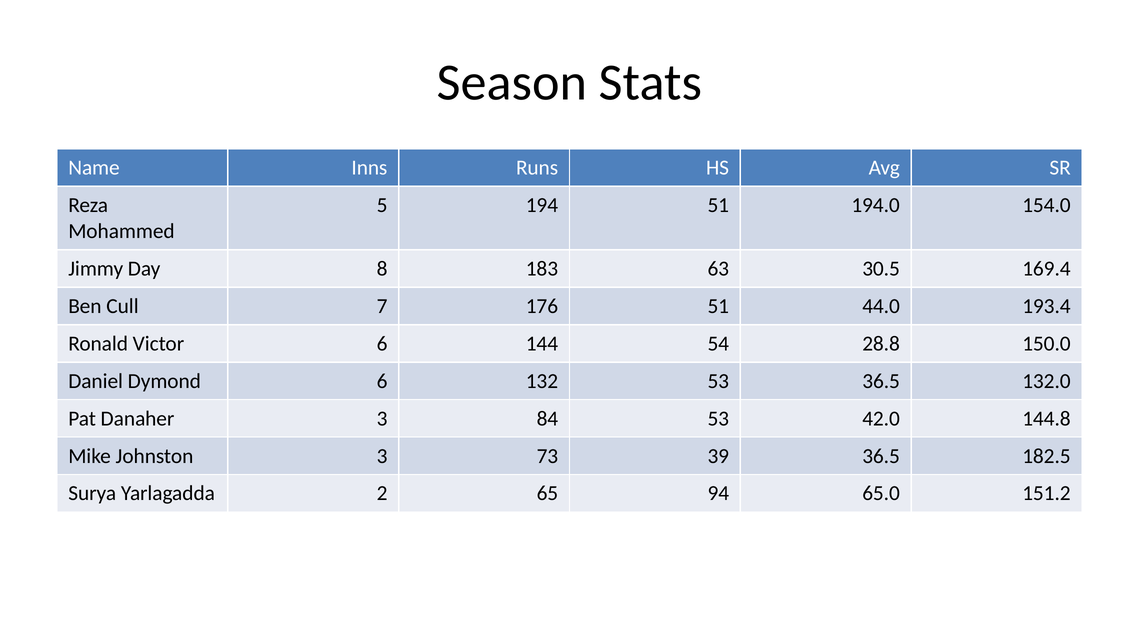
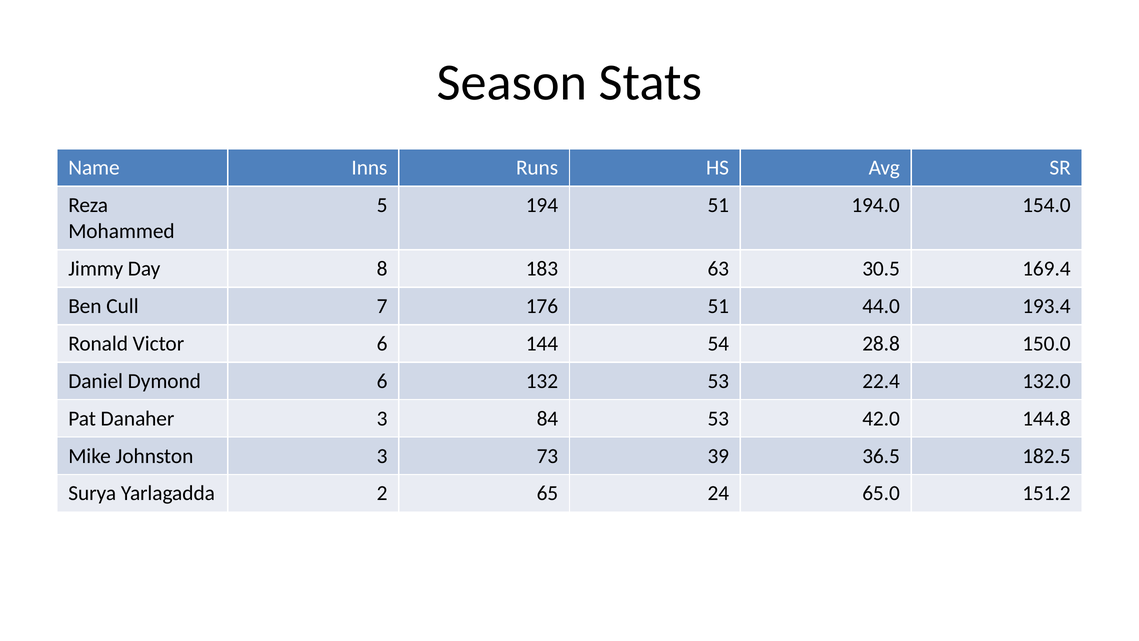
53 36.5: 36.5 -> 22.4 (881, 381)
94: 94 -> 24 (718, 493)
